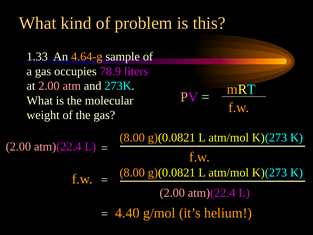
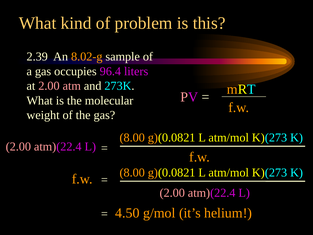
1.33: 1.33 -> 2.39 (37, 57)
4.64-g: 4.64-g -> 8.02-g (87, 57)
78.9: 78.9 -> 96.4 (110, 71)
4.40: 4.40 -> 4.50 (127, 213)
